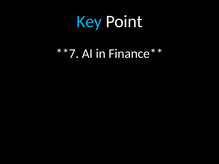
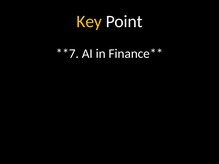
Key colour: light blue -> yellow (89, 21)
